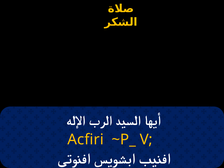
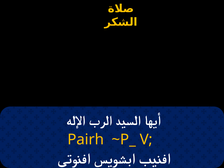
Acfiri: Acfiri -> Pairh (86, 140)
